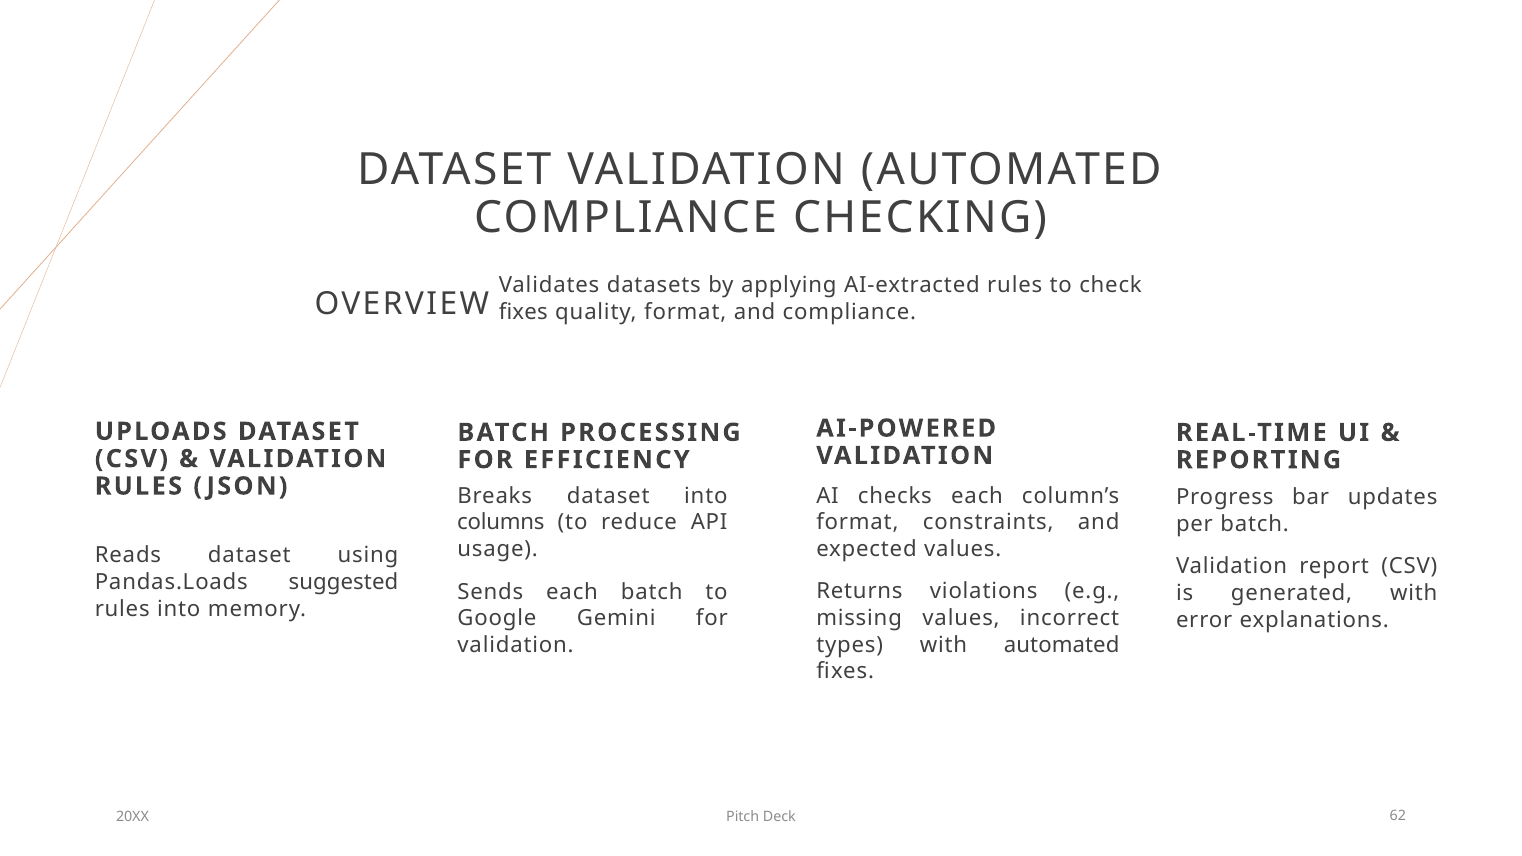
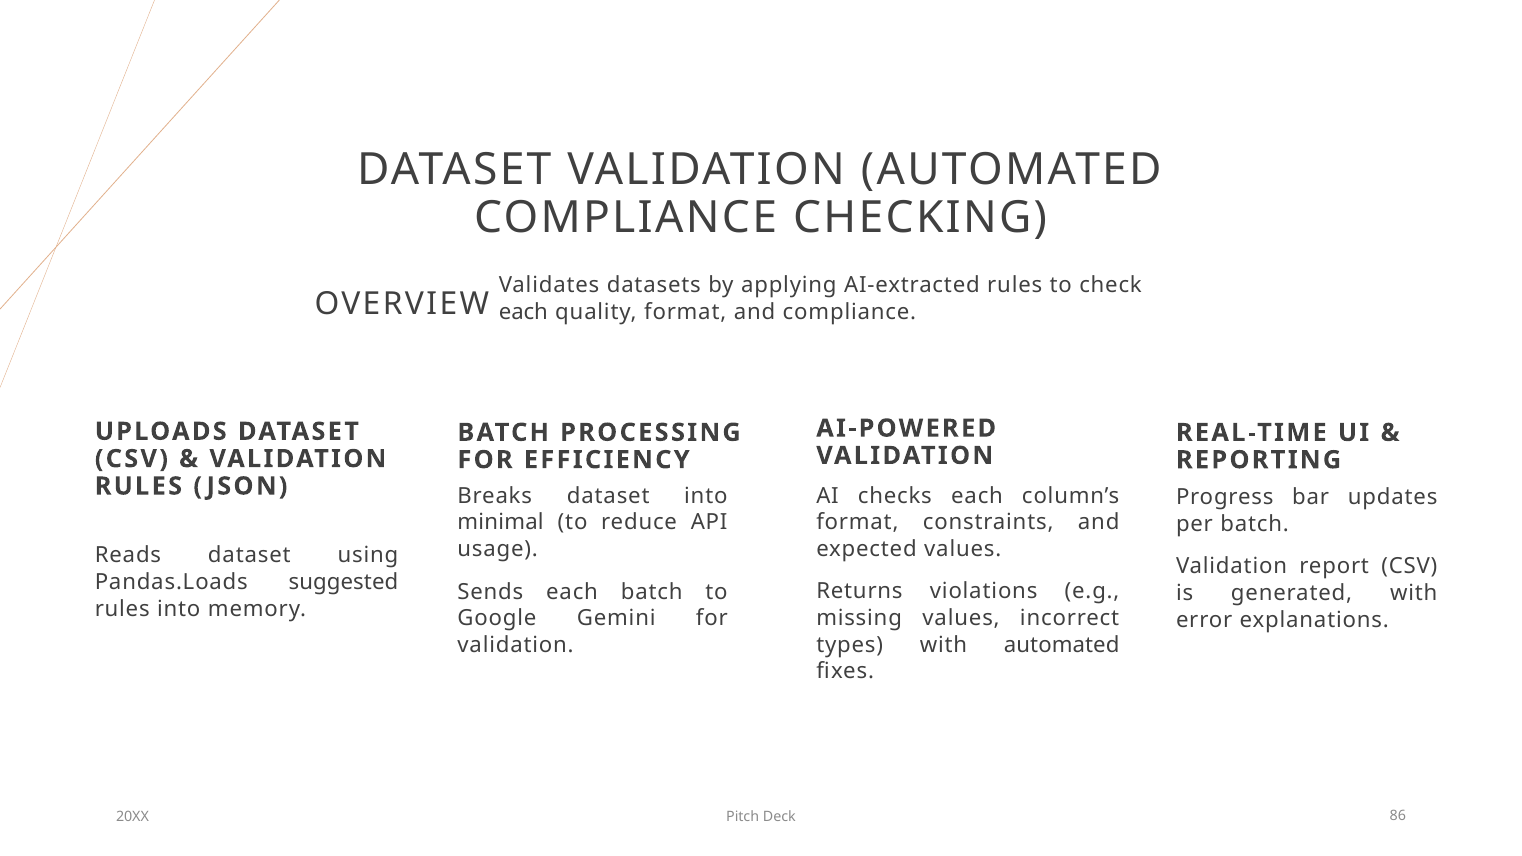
fixes: fixes -> each (523, 312)
columns: columns -> minimal (501, 523)
62: 62 -> 86 (1398, 816)
